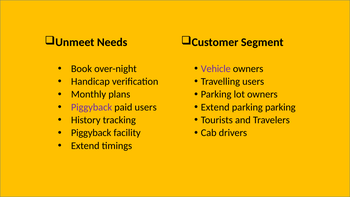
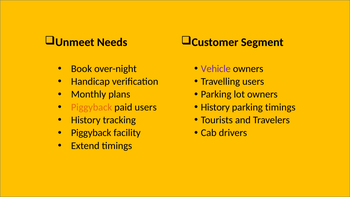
Piggyback colour: purple -> orange (92, 107)
Extend: Extend -> History (215, 107)
parking parking: parking -> timings (280, 107)
